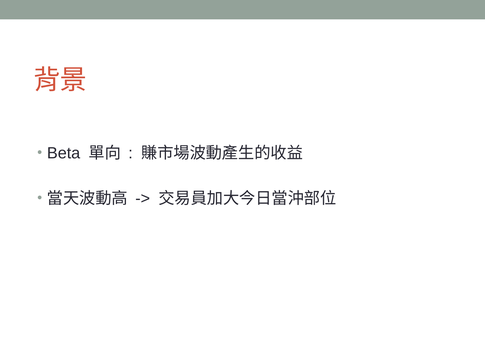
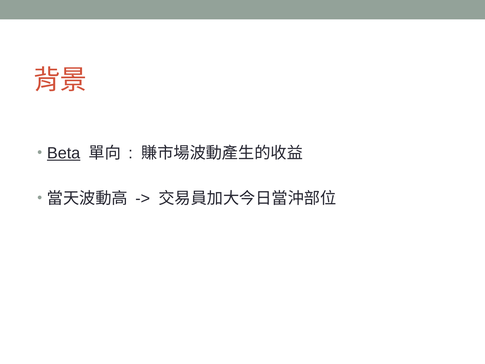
Beta underline: none -> present (64, 153)
